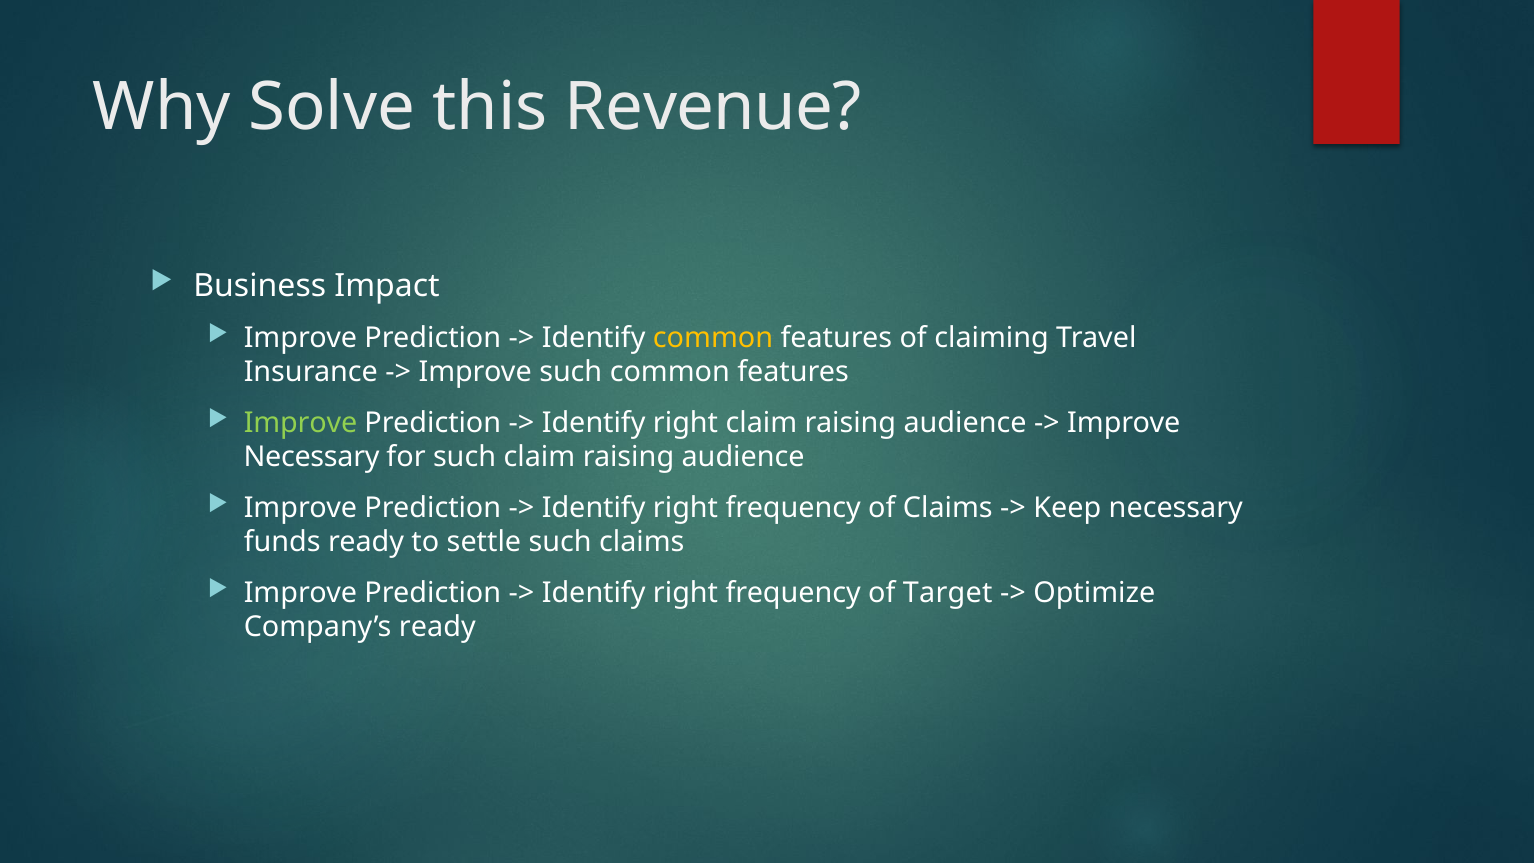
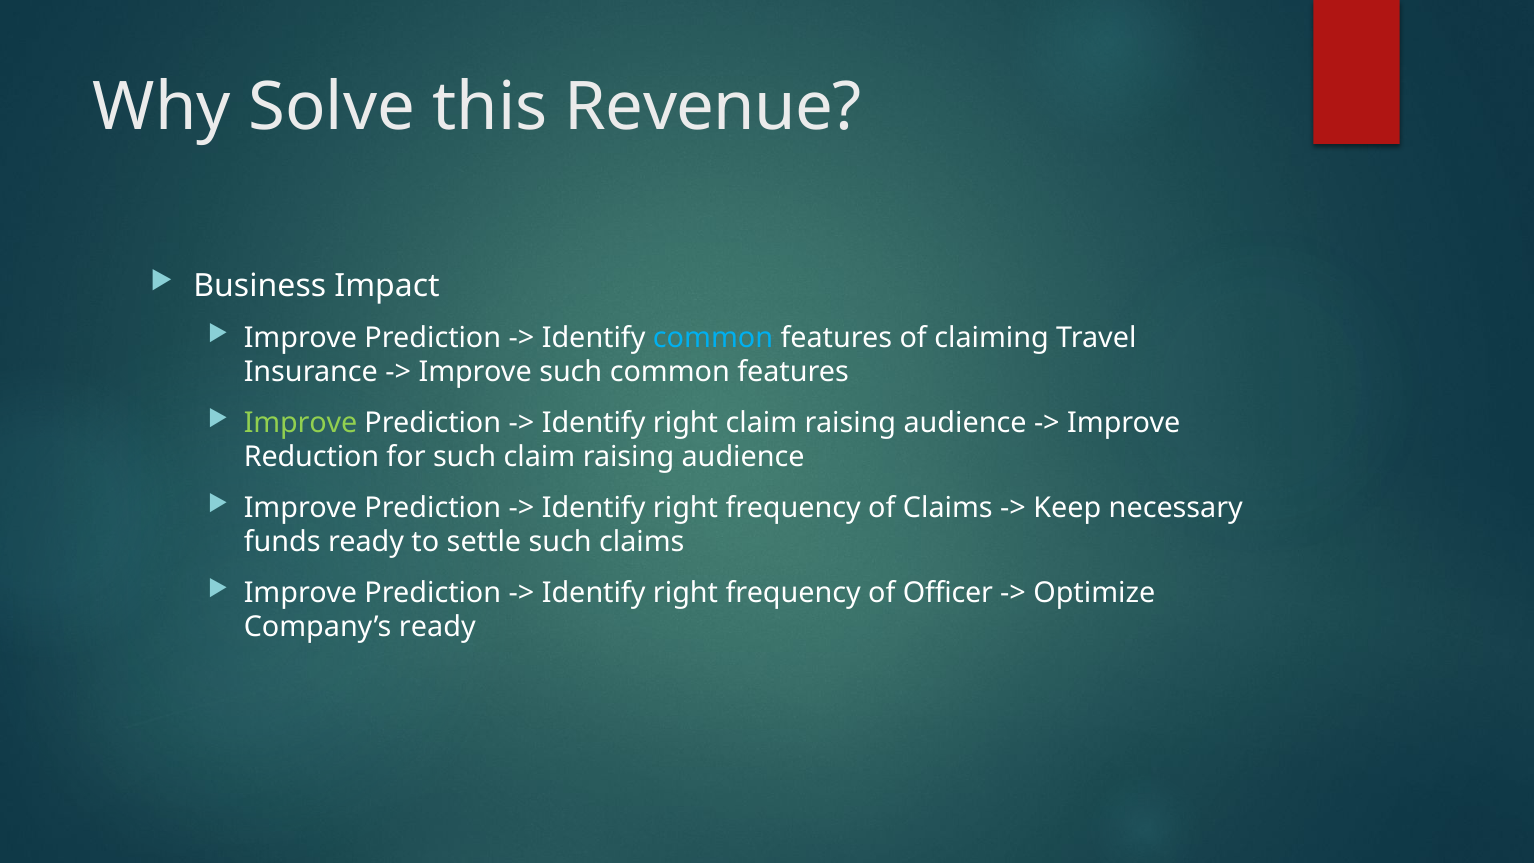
common colour: yellow -> light blue (713, 338)
Necessary: Necessary -> Reduction (311, 457)
Target: Target -> Officer (948, 593)
